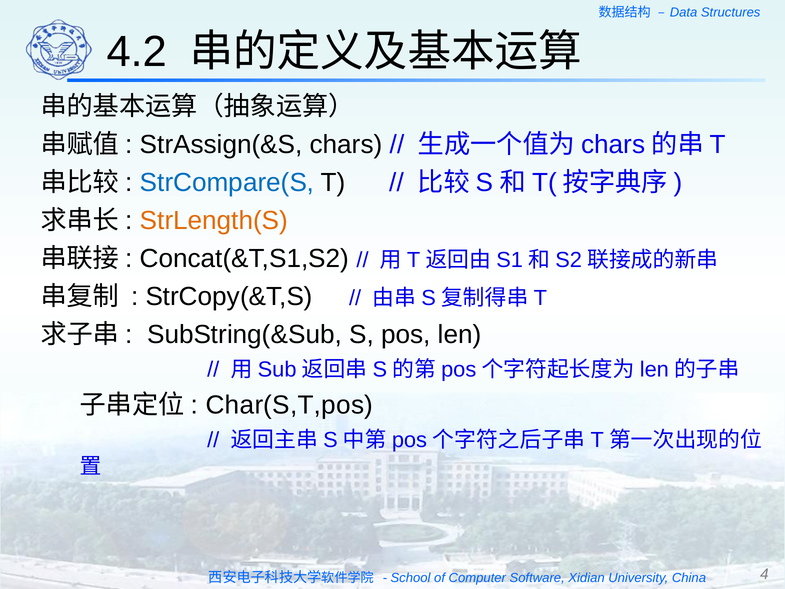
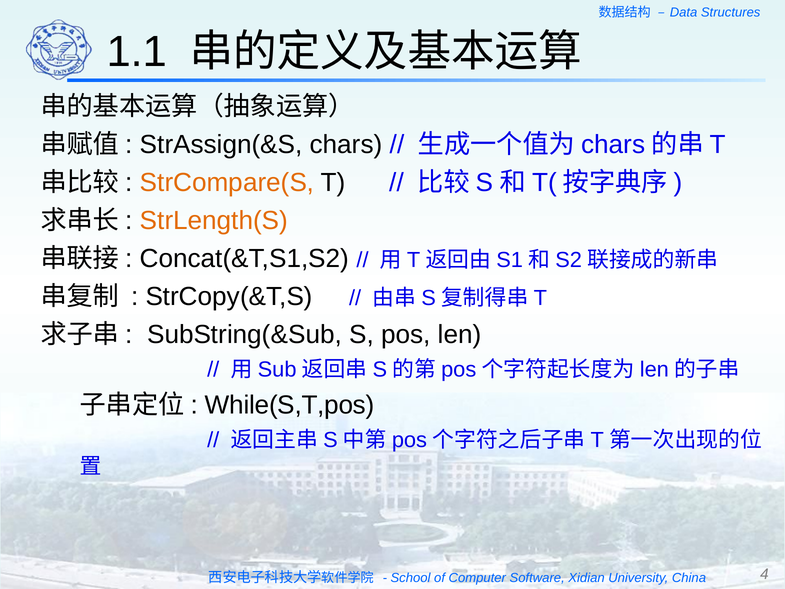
4.2: 4.2 -> 1.1 (137, 52)
StrCompare(S colour: blue -> orange (227, 182)
Char(S,T,pos: Char(S,T,pos -> While(S,T,pos (290, 405)
